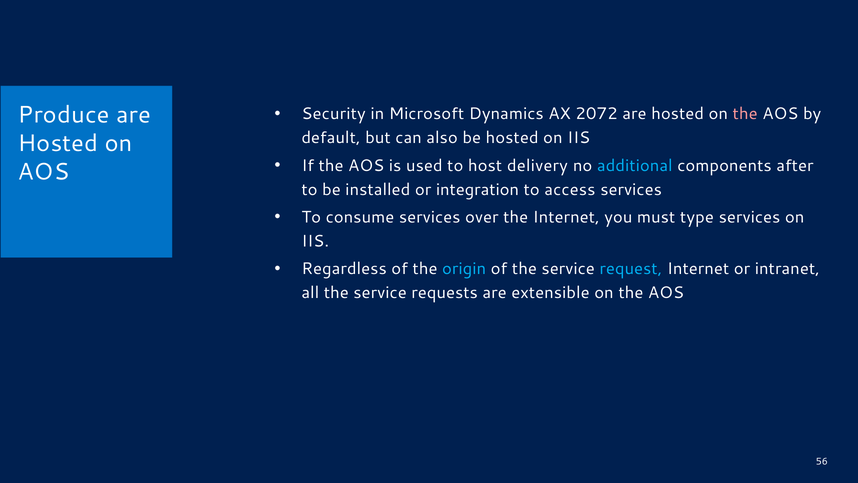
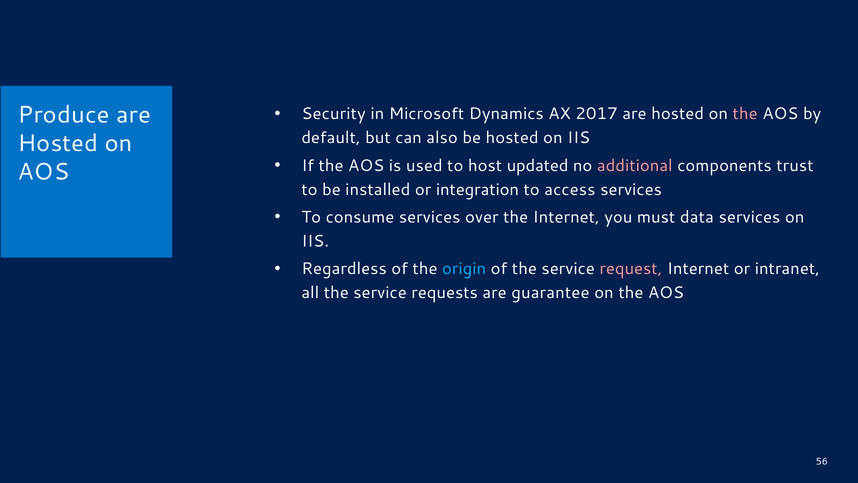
2072: 2072 -> 2017 (597, 114)
delivery: delivery -> updated (538, 165)
additional colour: light blue -> pink (635, 165)
after: after -> trust (795, 165)
type: type -> data (697, 217)
request colour: light blue -> pink (631, 269)
extensible: extensible -> guarantee (550, 293)
